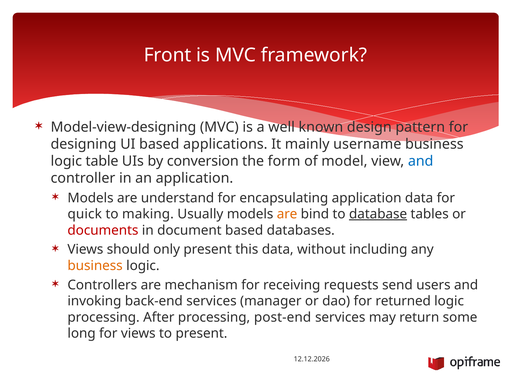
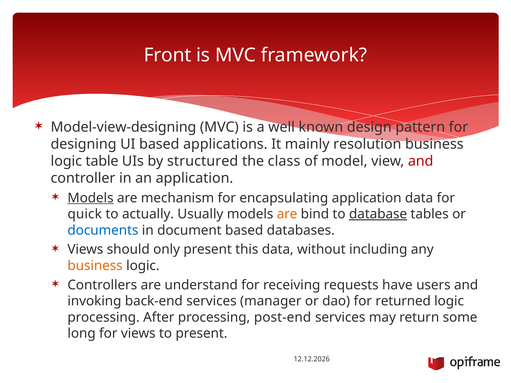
username: username -> resolution (367, 144)
conversion: conversion -> structured (203, 161)
form: form -> class (284, 161)
and colour: blue -> red (421, 161)
Models underline: none -> present (91, 198)
understand: understand -> mechanism (178, 198)
making: making -> actually (148, 214)
documents colour: red -> blue (103, 230)
mechanism: mechanism -> understand (201, 285)
send: send -> have (397, 285)
